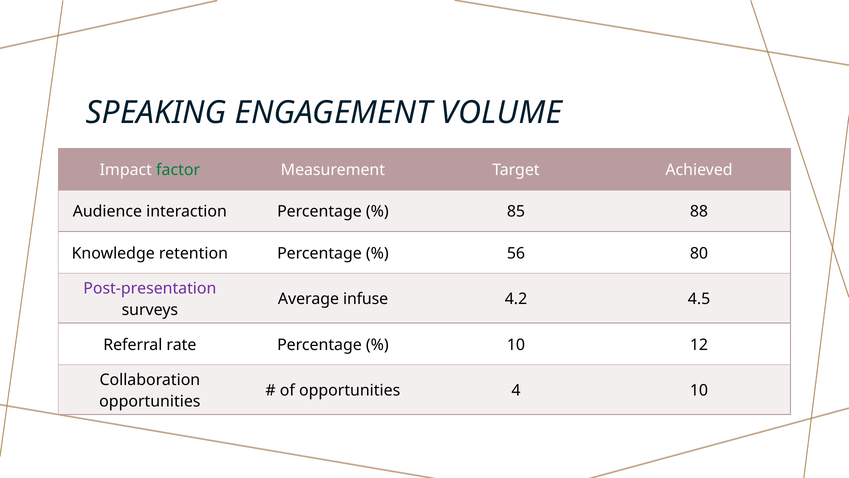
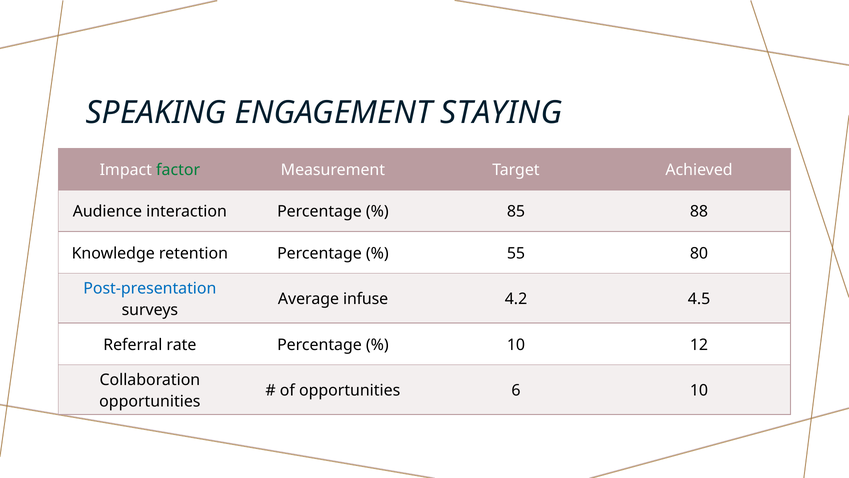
VOLUME: VOLUME -> STAYING (501, 113)
56: 56 -> 55 (516, 253)
Post-presentation colour: purple -> blue (150, 288)
4: 4 -> 6 (516, 390)
